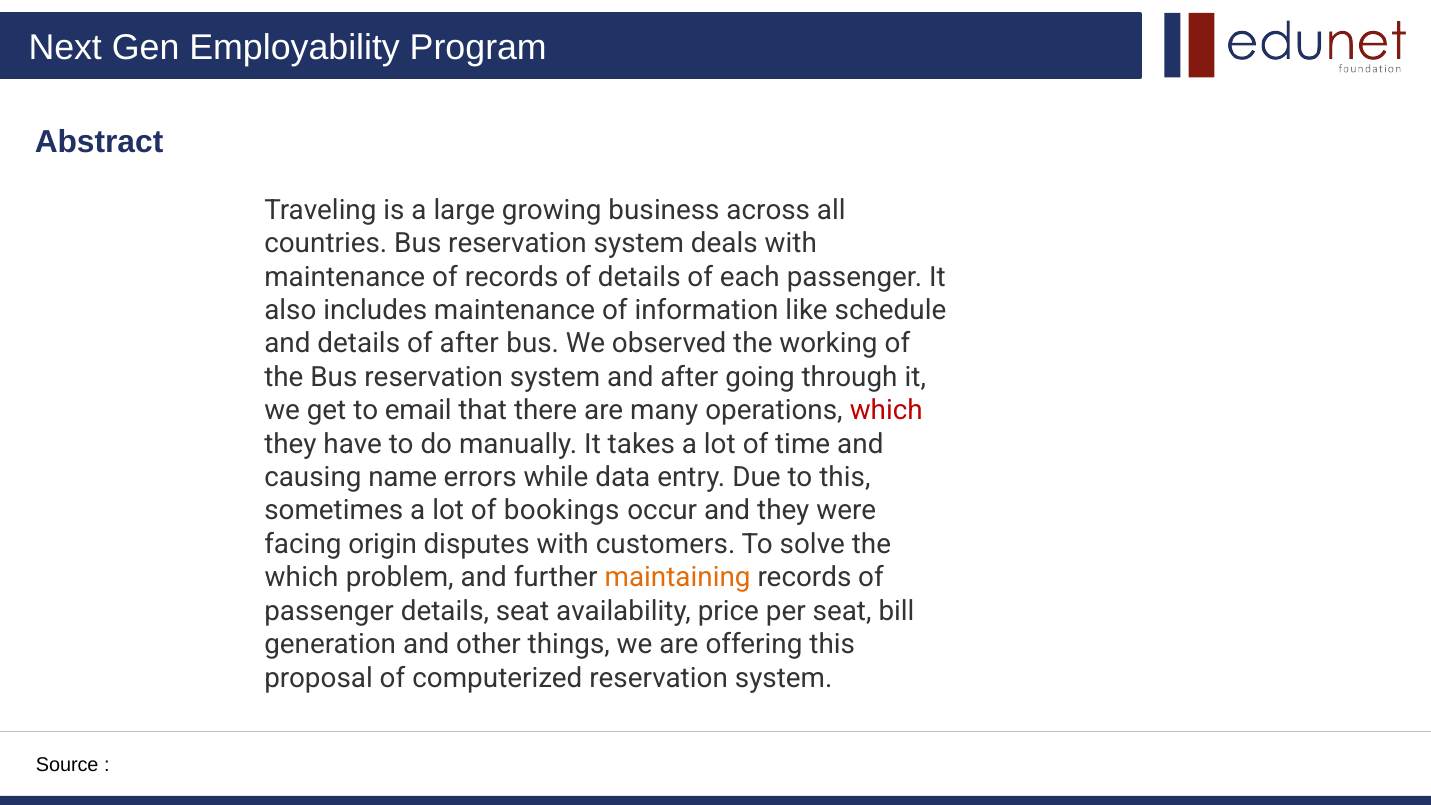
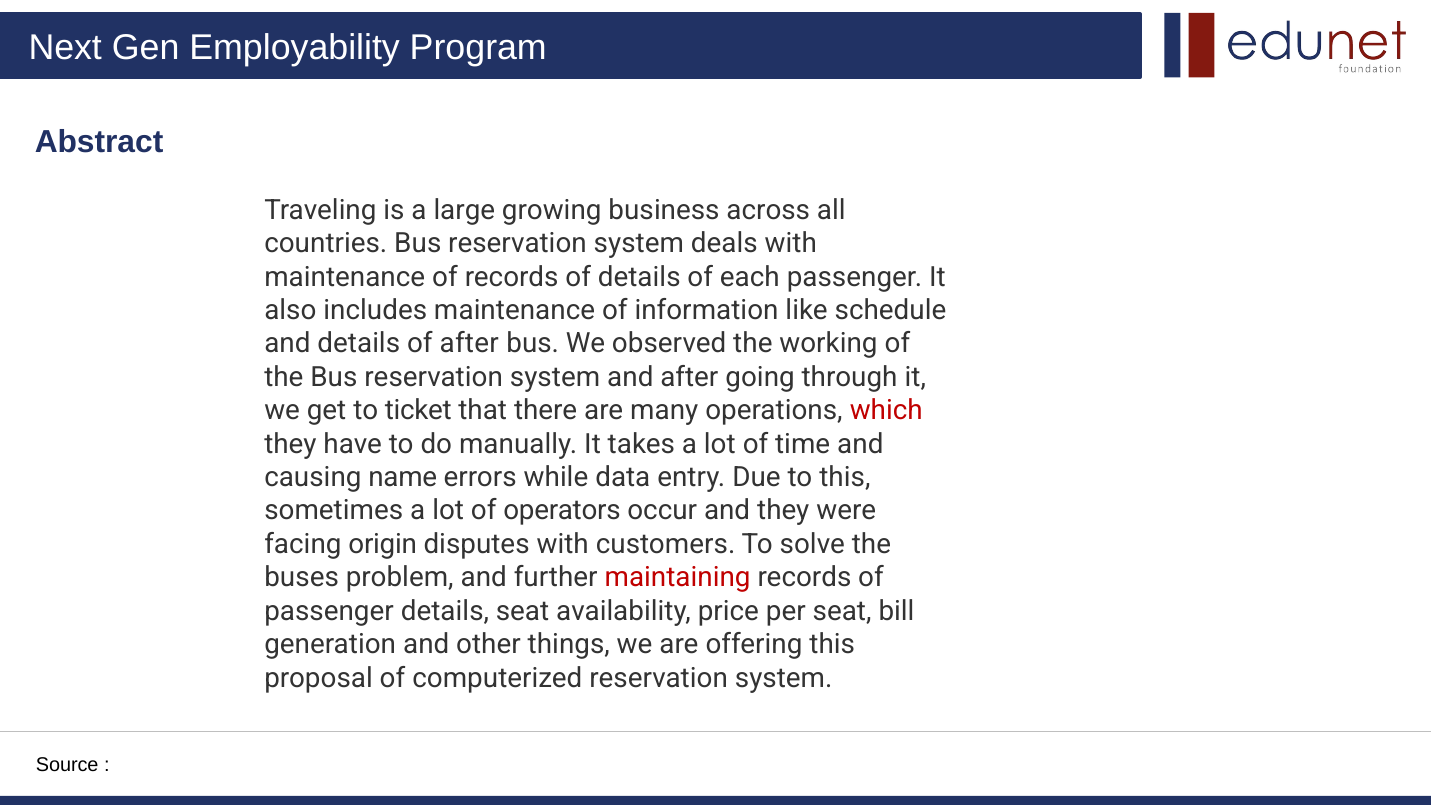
email: email -> ticket (418, 411)
bookings: bookings -> operators (562, 511)
which: which -> buses (302, 578)
maintaining colour: orange -> red (678, 578)
